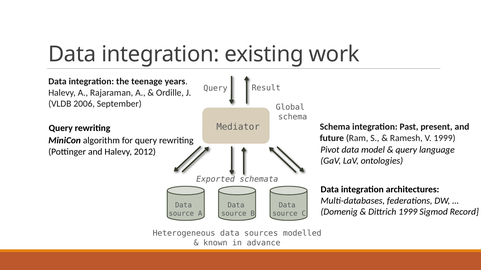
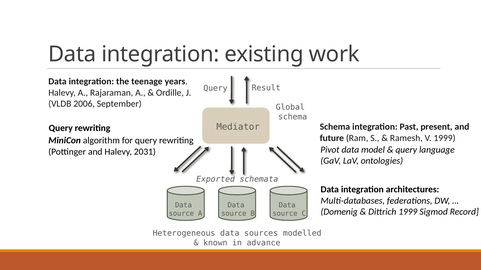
2012: 2012 -> 2031 (145, 152)
